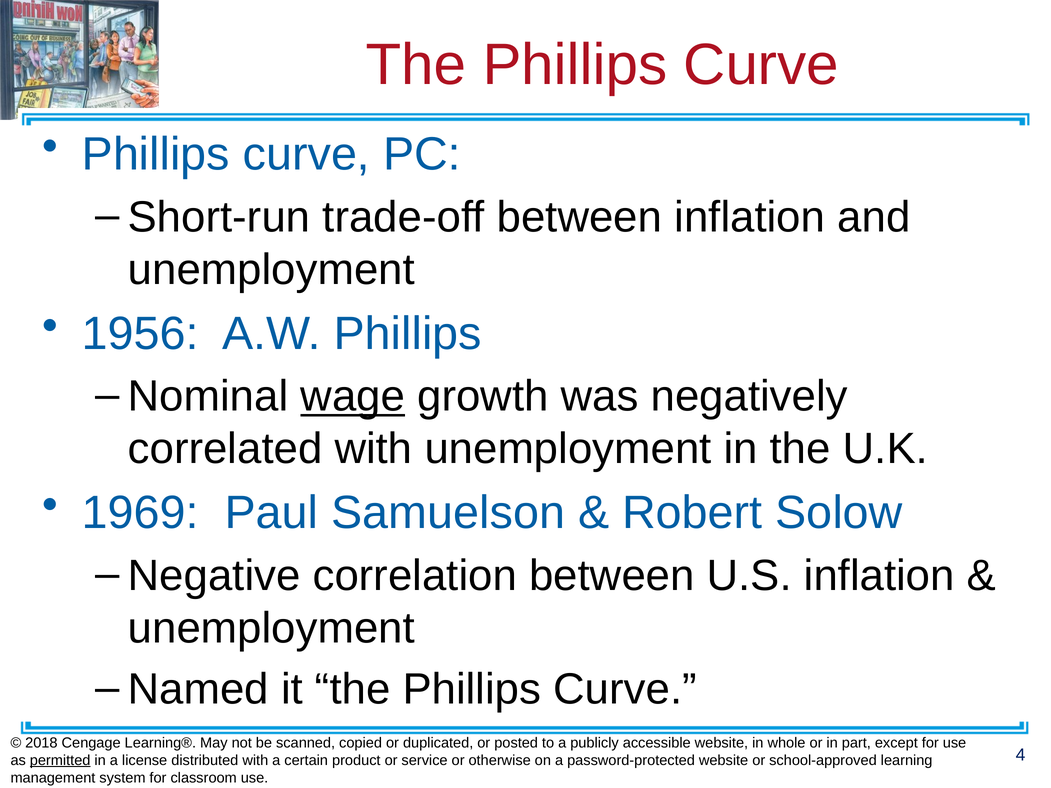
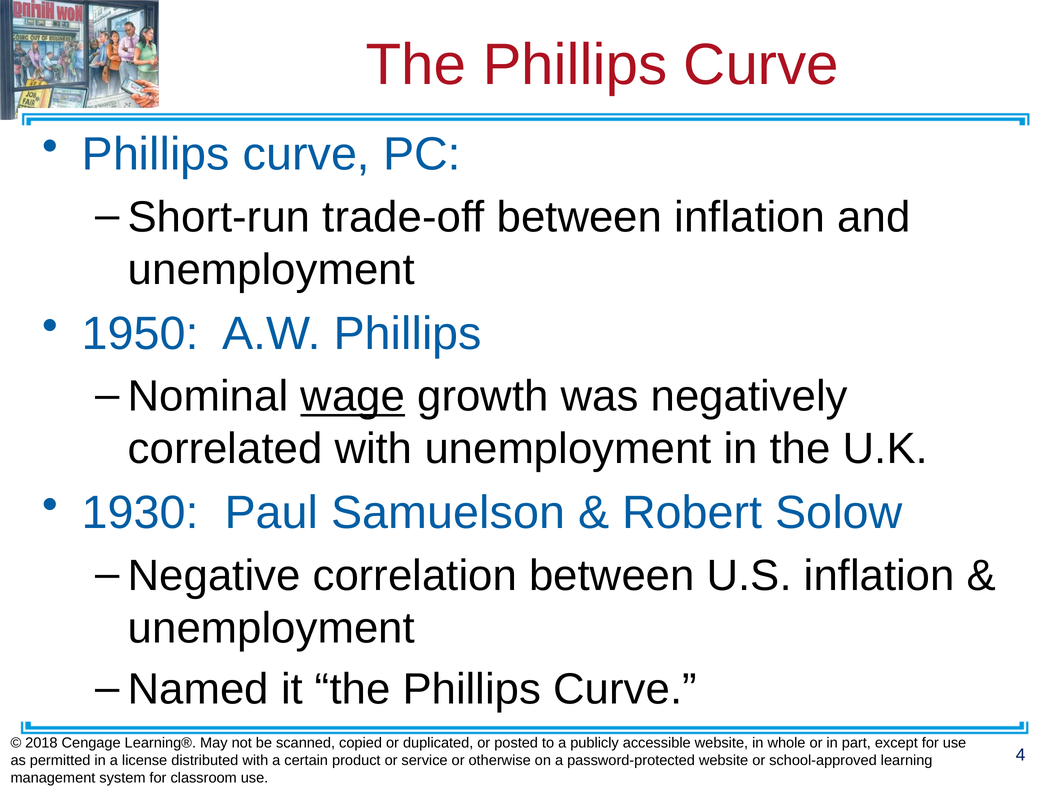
1956: 1956 -> 1950 (140, 334)
1969: 1969 -> 1930 (140, 513)
permitted underline: present -> none (60, 761)
